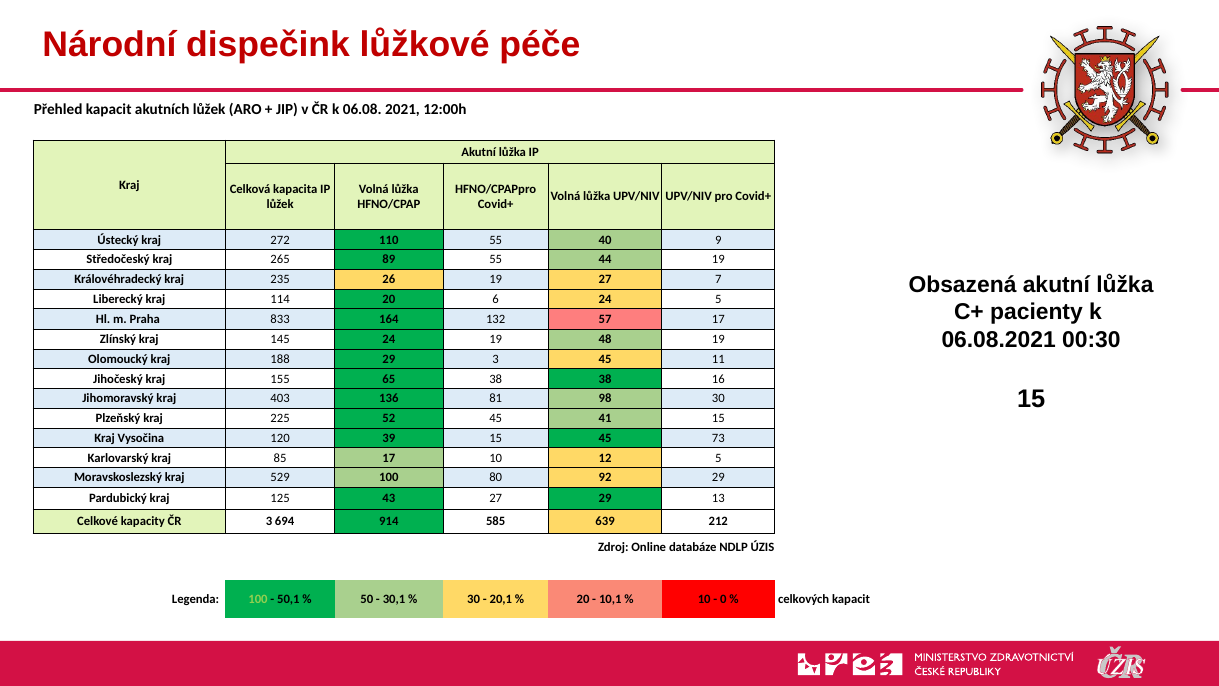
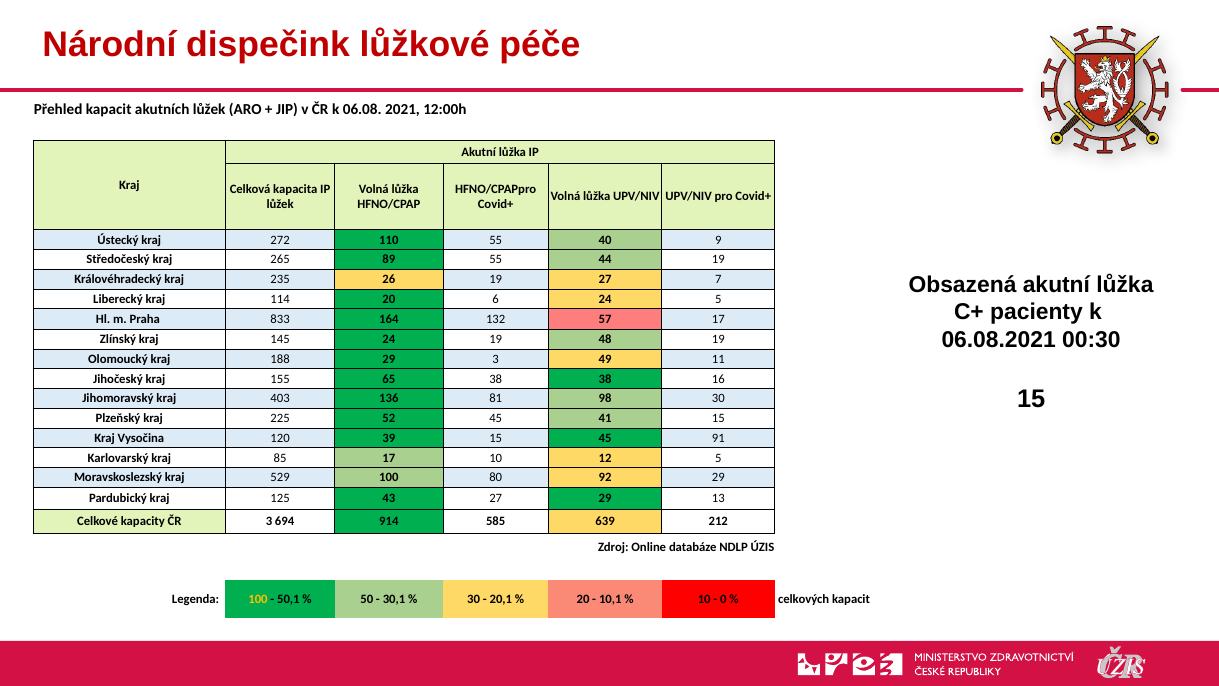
3 45: 45 -> 49 (605, 359)
73: 73 -> 91 (718, 438)
100 colour: light green -> yellow (258, 599)
